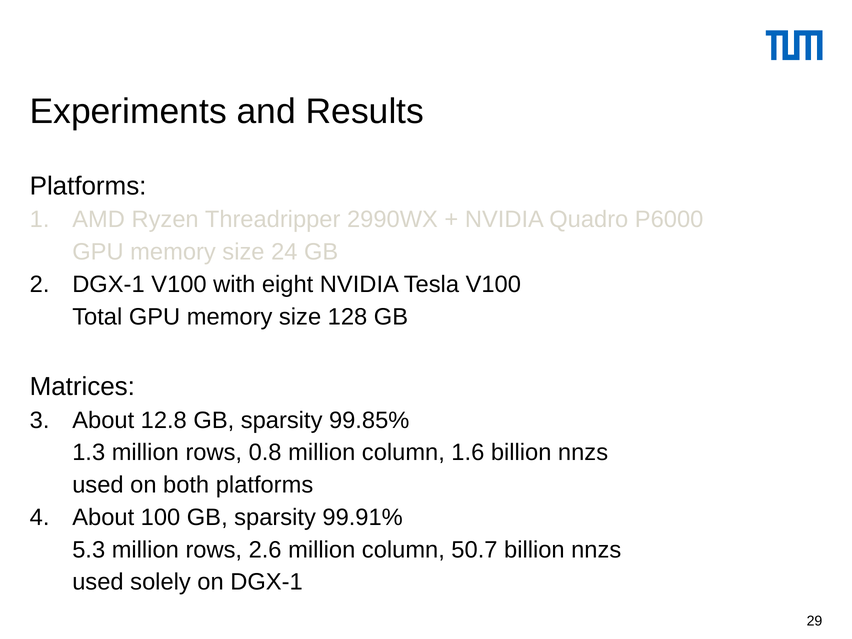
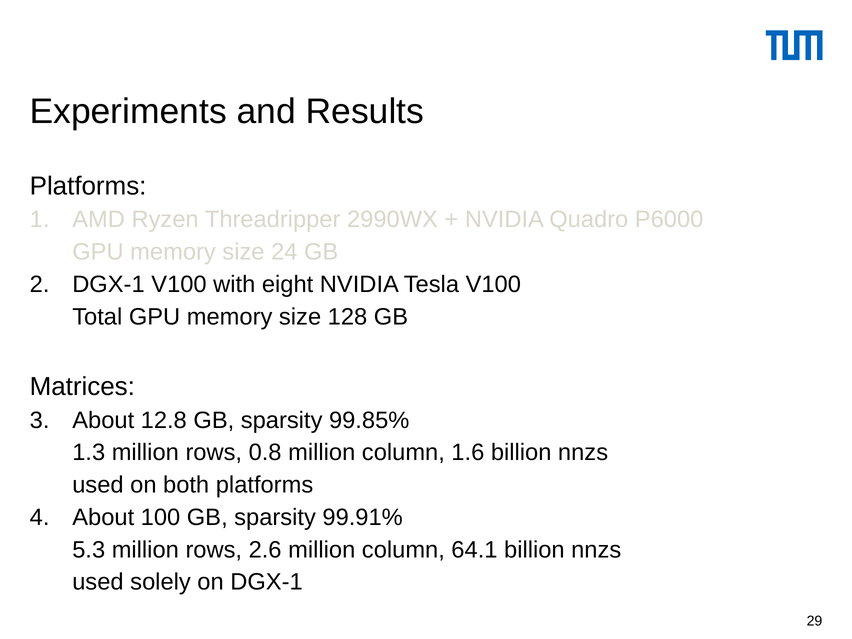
50.7: 50.7 -> 64.1 (474, 550)
